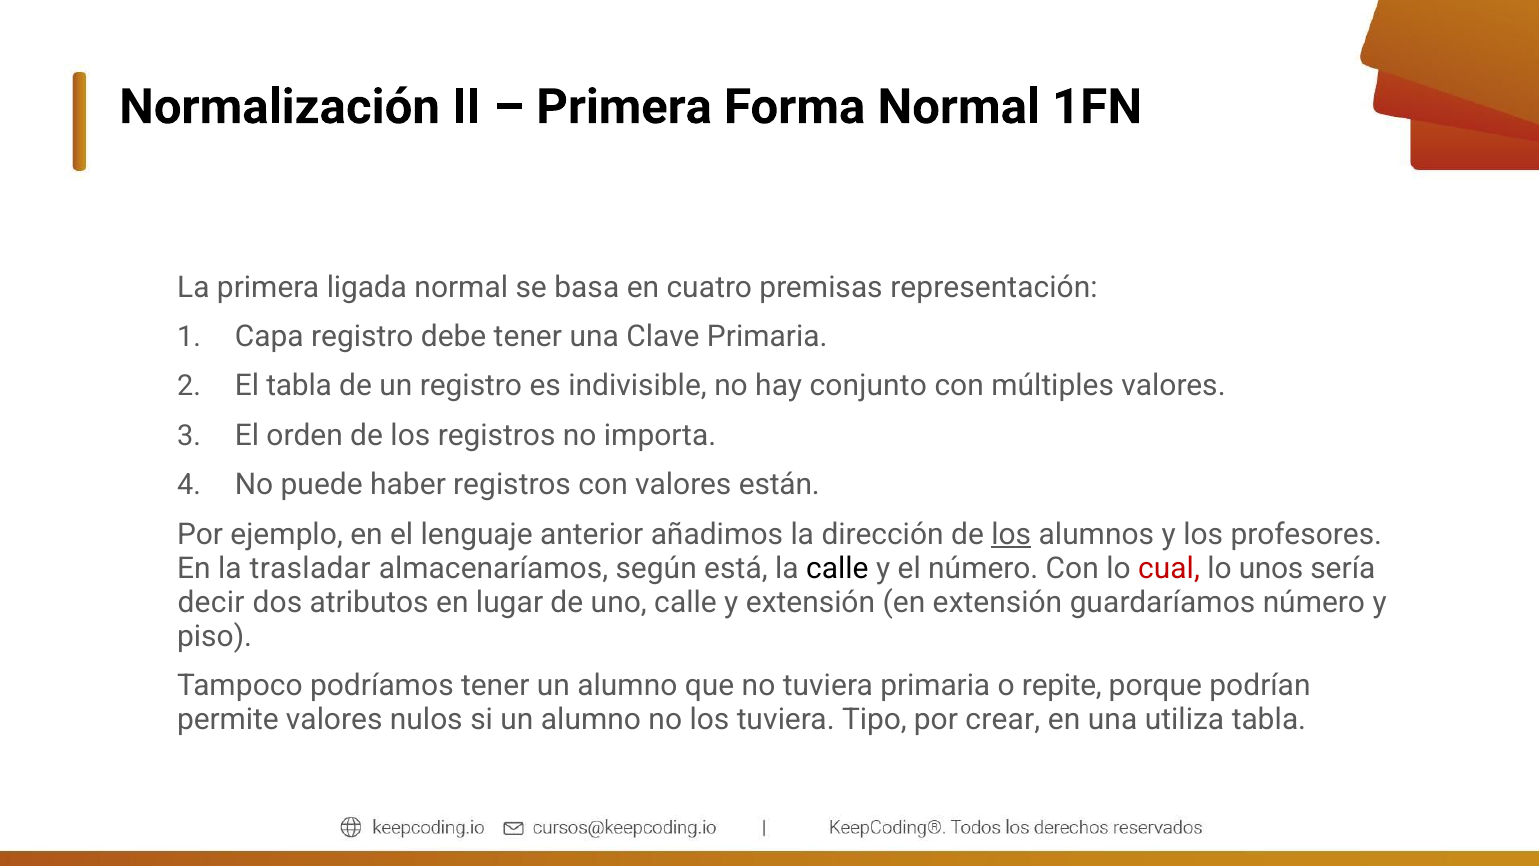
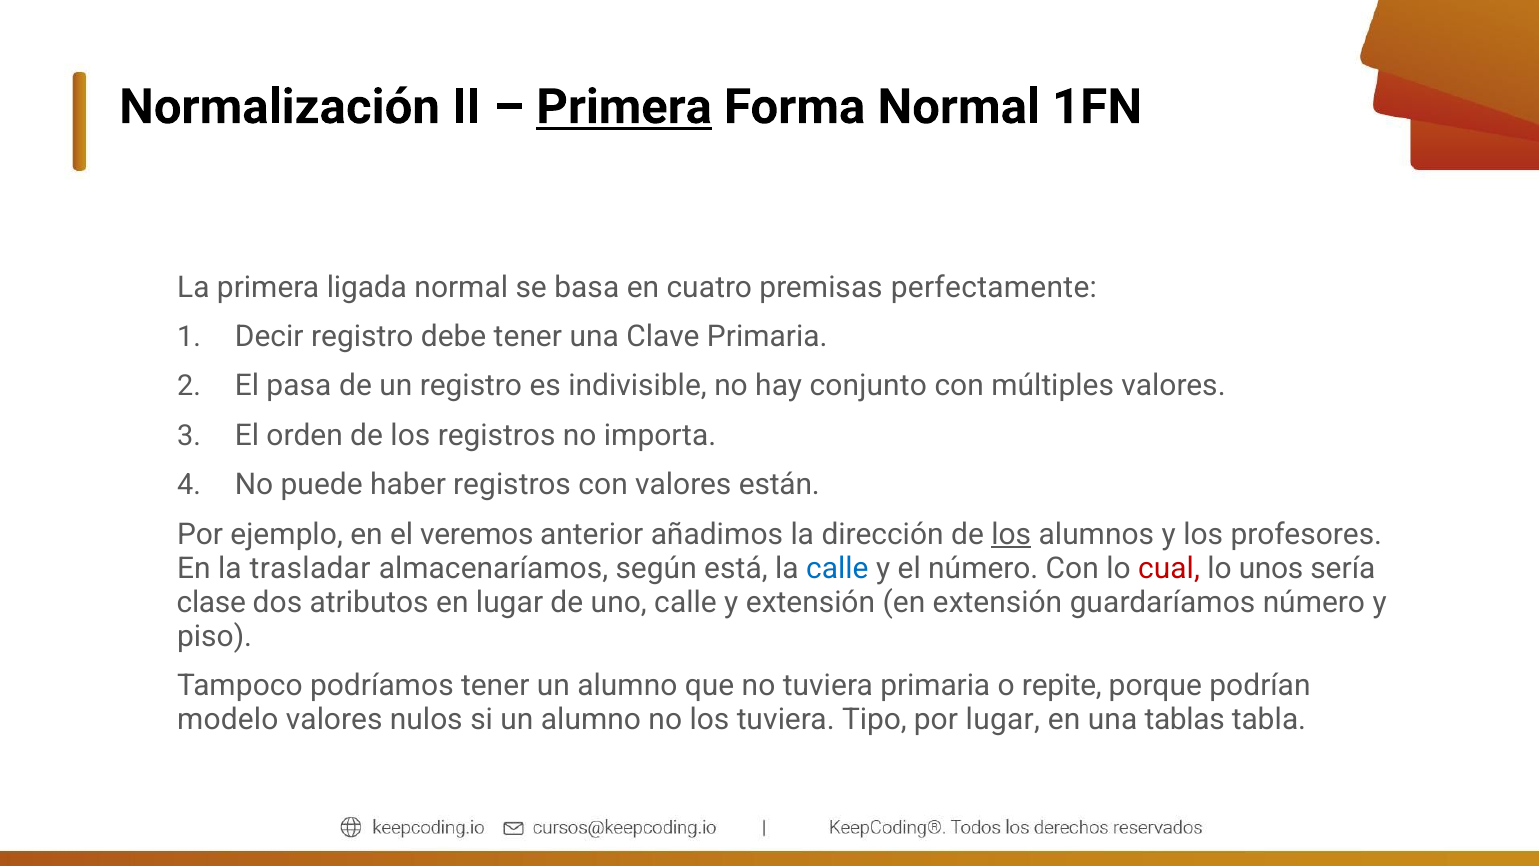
Primera underline: none -> present (624, 107)
representación: representación -> perfectamente (994, 287)
Capa: Capa -> Decir (269, 336)
El tabla: tabla -> pasa (299, 386)
lenguaje: lenguaje -> veremos (477, 534)
calle colour: black -> blue (837, 568)
decir: decir -> clase (211, 602)
permite: permite -> modelo (228, 720)
por crear: crear -> lugar (1003, 720)
utiliza: utiliza -> tablas (1185, 720)
